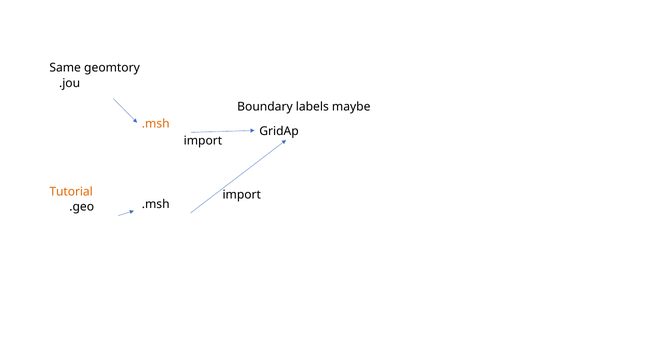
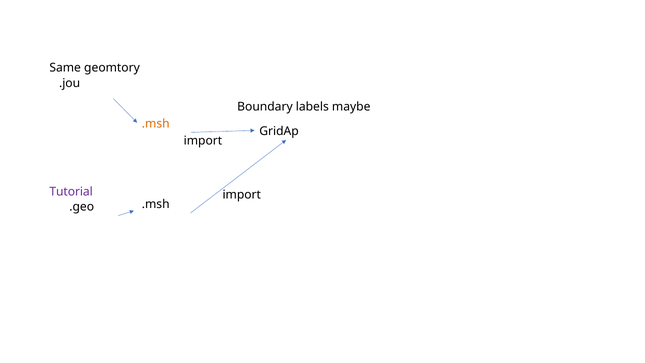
Tutorial colour: orange -> purple (71, 192)
